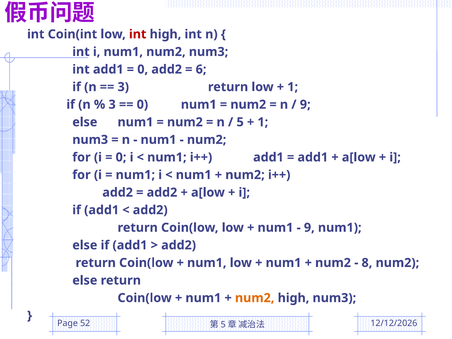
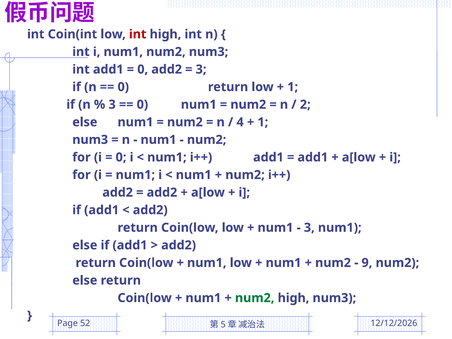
6: 6 -> 3 (201, 69)
3: 3 -> 0 (123, 87)
9: 9 -> 2 (305, 105)
5: 5 -> 4 (240, 122)
9: 9 -> 3 (309, 228)
8: 8 -> 9 (367, 263)
num2 colour: orange -> green (255, 298)
